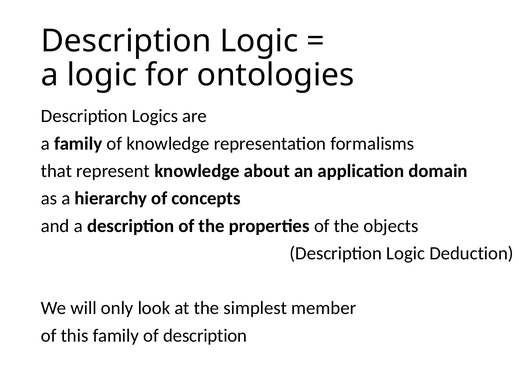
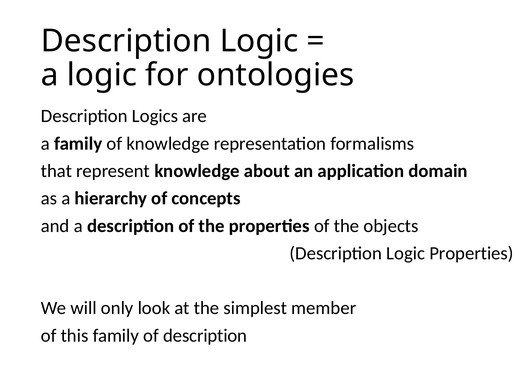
Logic Deduction: Deduction -> Properties (471, 253)
